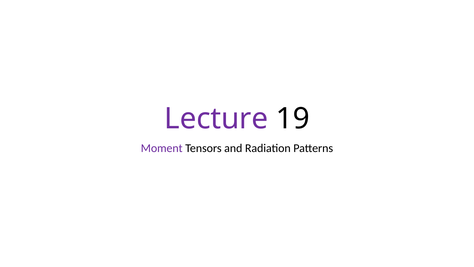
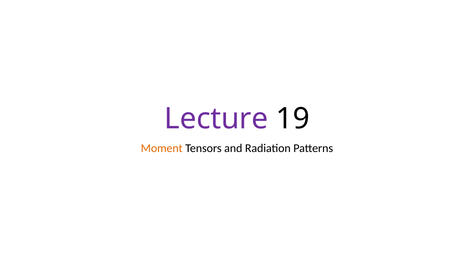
Moment colour: purple -> orange (162, 148)
